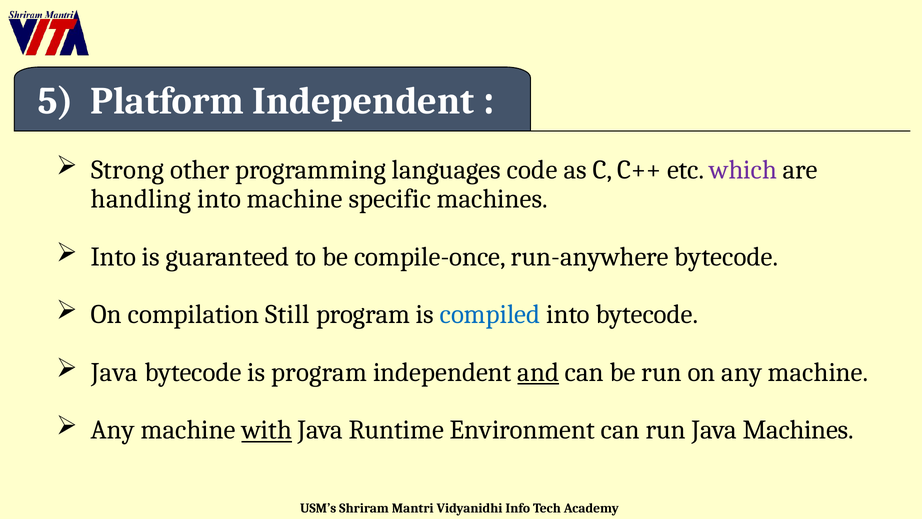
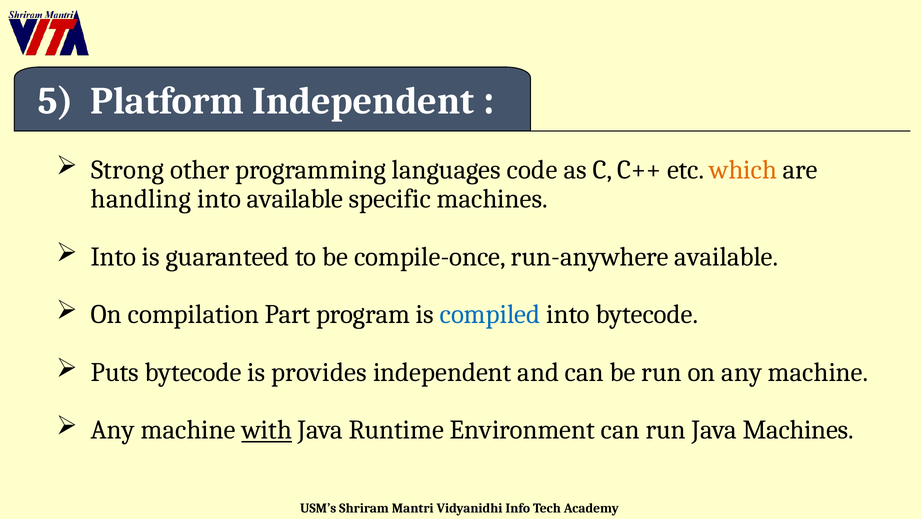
which colour: purple -> orange (743, 170)
into machine: machine -> available (295, 199)
run-anywhere bytecode: bytecode -> available (726, 257)
Still: Still -> Part (288, 314)
Java: Java -> Puts (115, 372)
is program: program -> provides (319, 372)
and underline: present -> none (538, 372)
